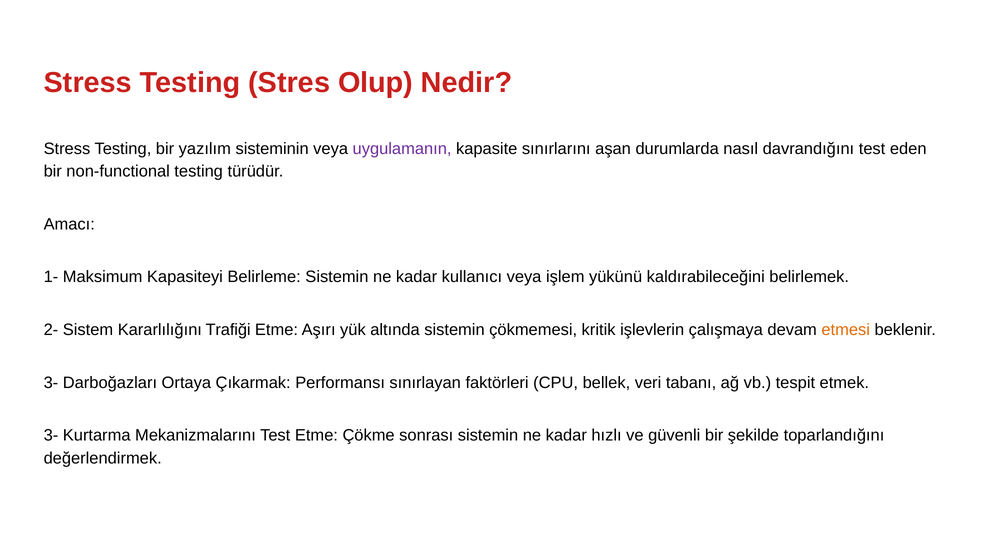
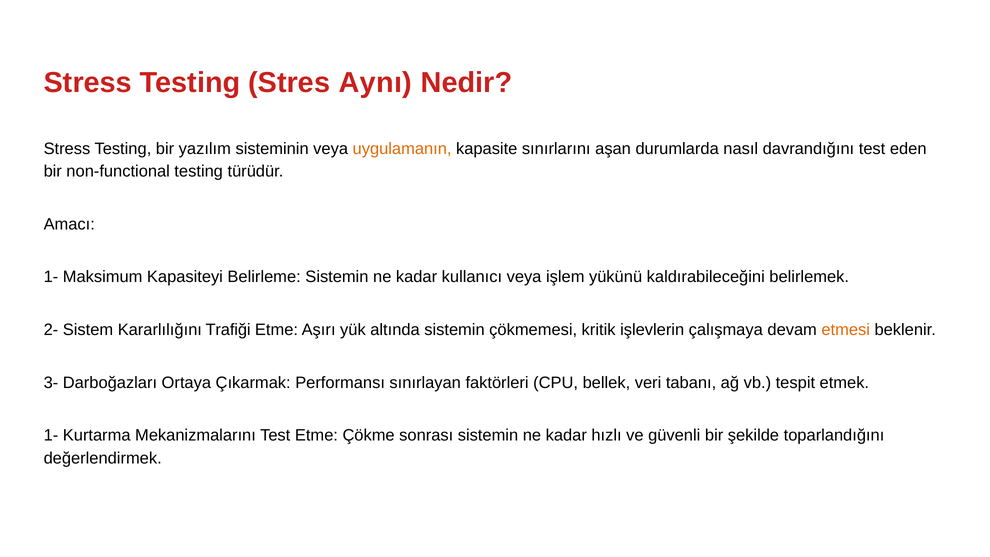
Olup: Olup -> Aynı (375, 83)
uygulamanın colour: purple -> orange (402, 149)
3-: 3- -> 1- (51, 435)
